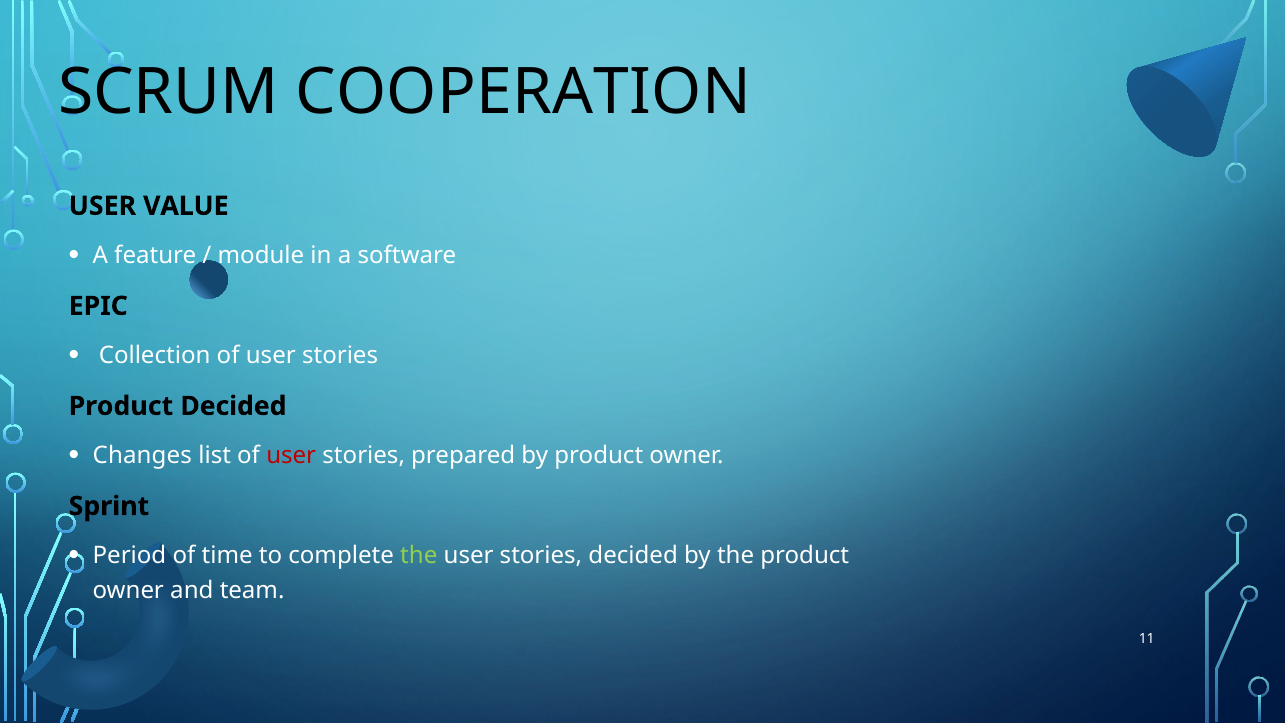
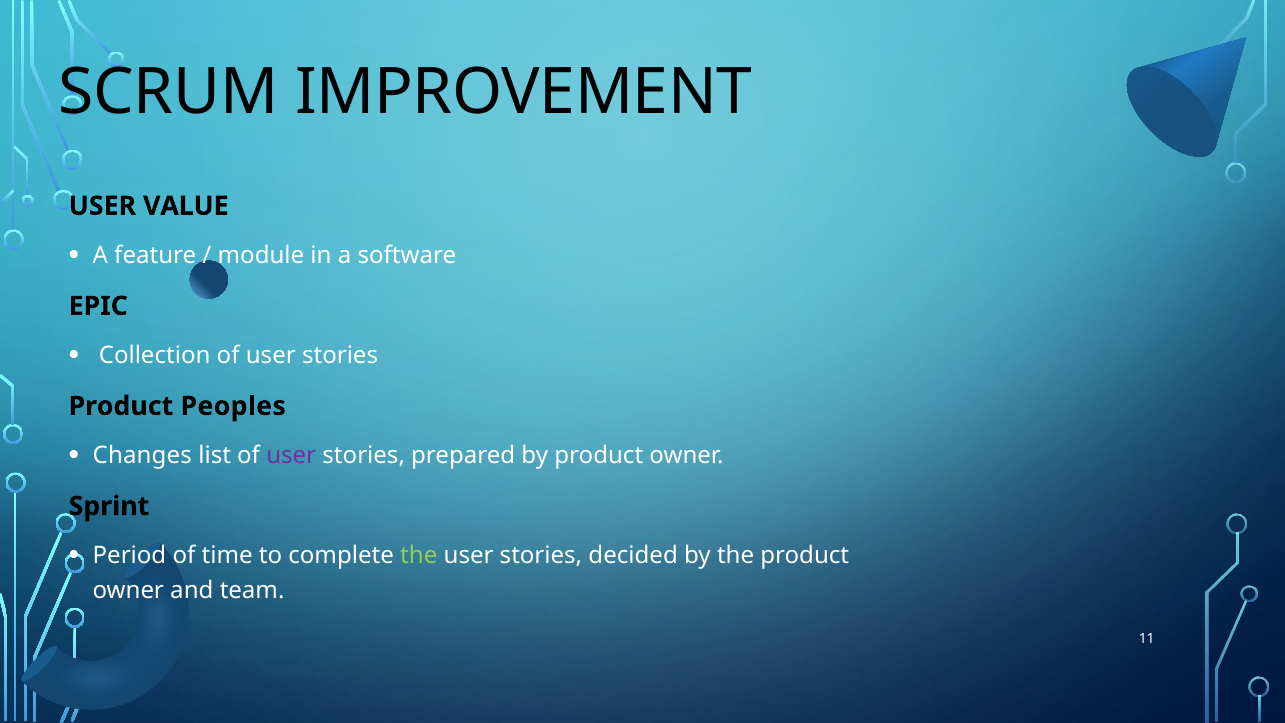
COOPERATION: COOPERATION -> IMPROVEMENT (524, 92)
Product Decided: Decided -> Peoples (233, 406)
user colour: red -> purple (291, 456)
